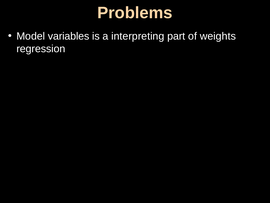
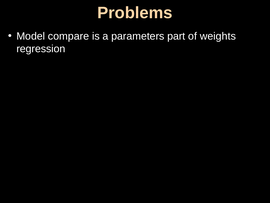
variables: variables -> compare (69, 36)
interpreting: interpreting -> parameters (138, 36)
